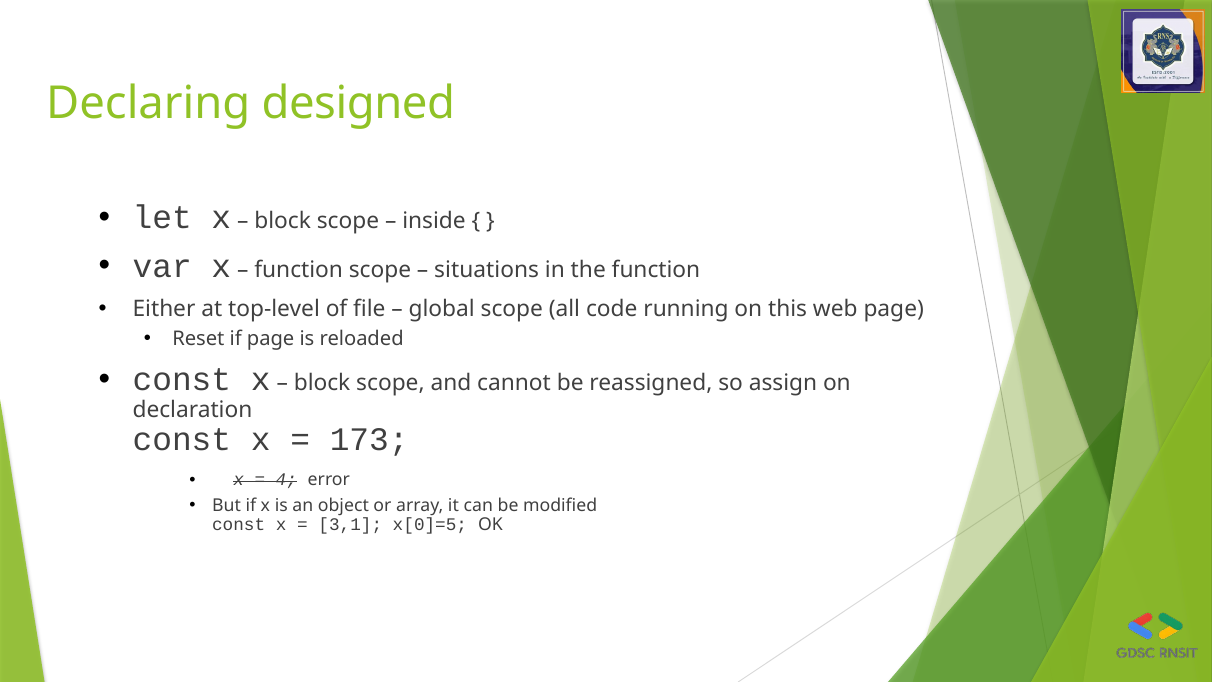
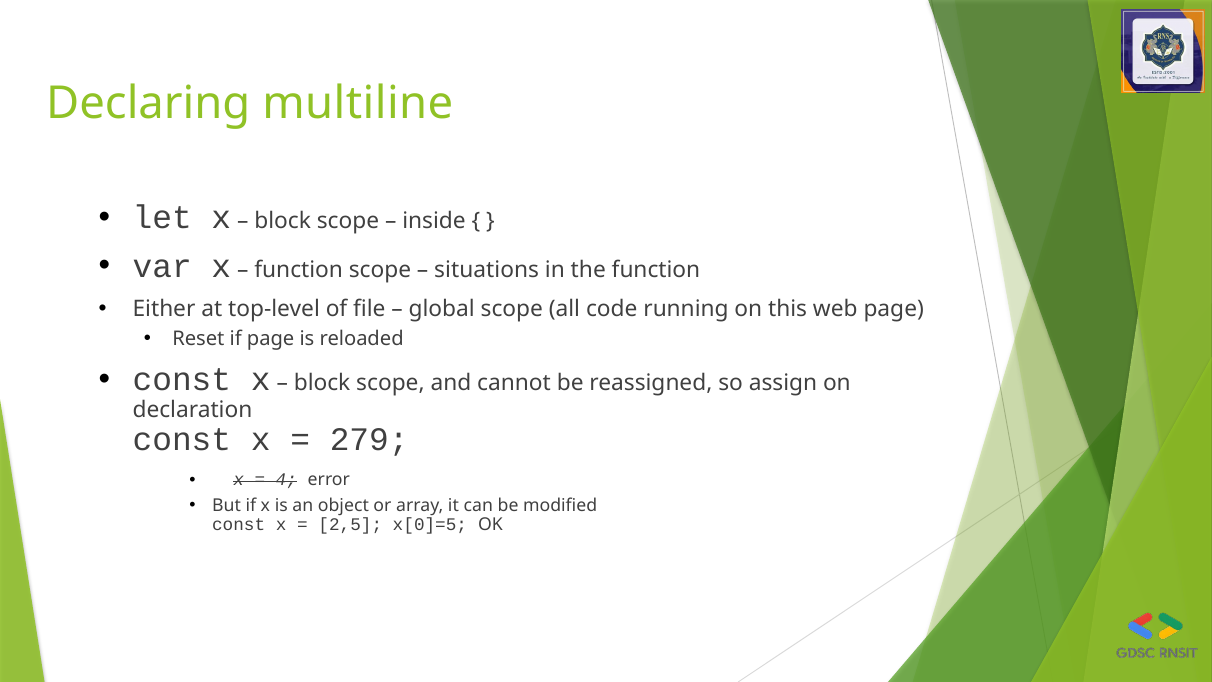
designed: designed -> multiline (358, 103)
173: 173 -> 279 (369, 440)
3,1: 3,1 -> 2,5 (350, 524)
